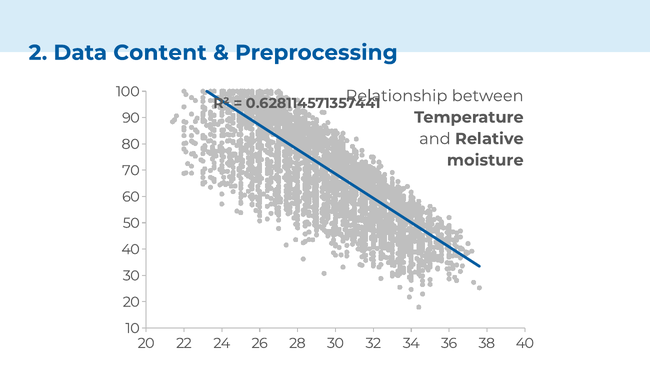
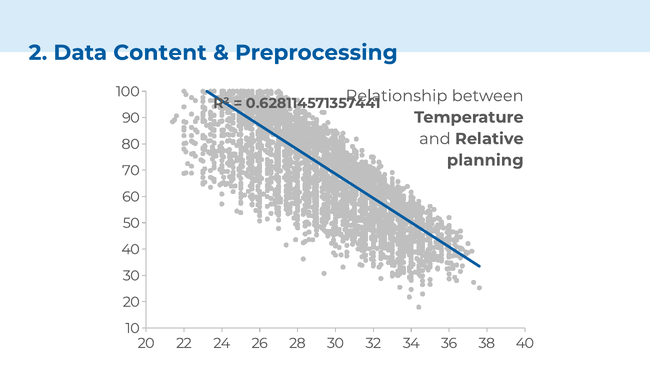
moisture: moisture -> planning (485, 160)
